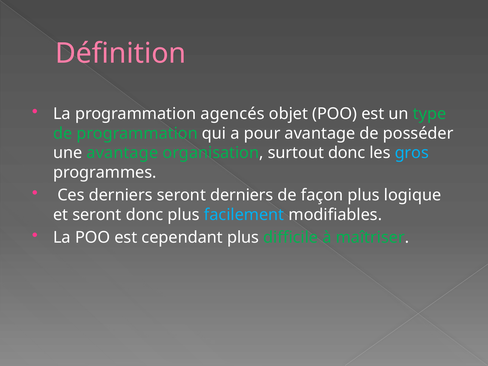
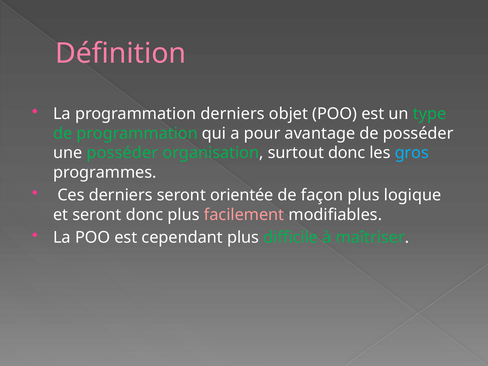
programmation agencés: agencés -> derniers (233, 114)
une avantage: avantage -> posséder (122, 153)
seront derniers: derniers -> orientée (242, 195)
facilement colour: light blue -> pink (244, 215)
